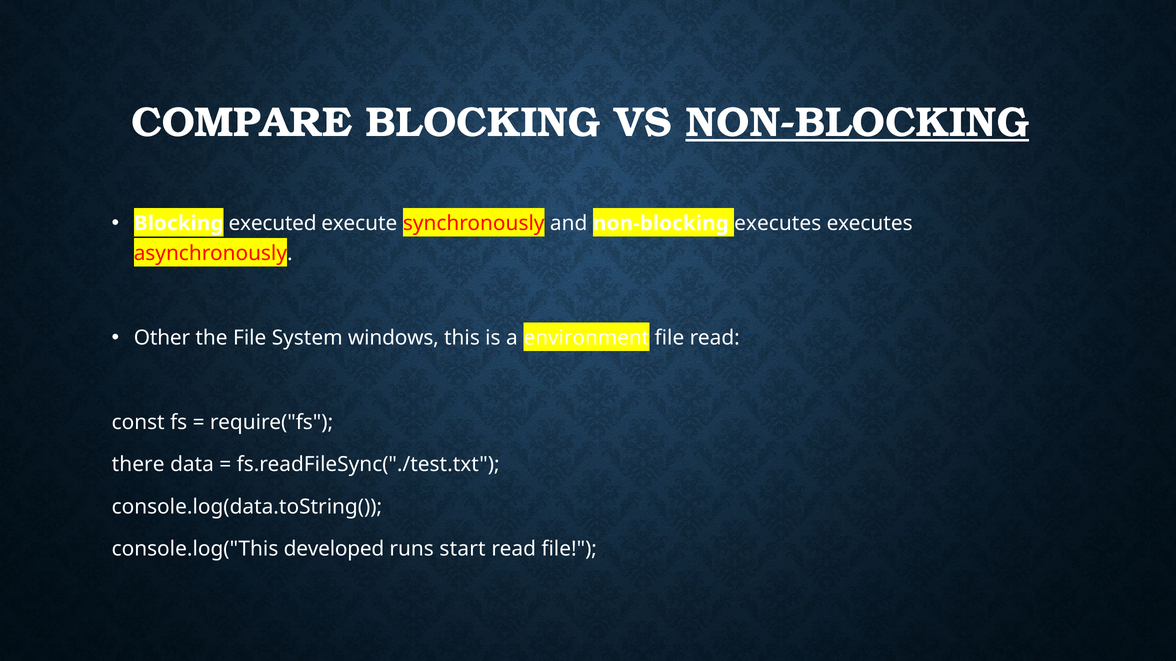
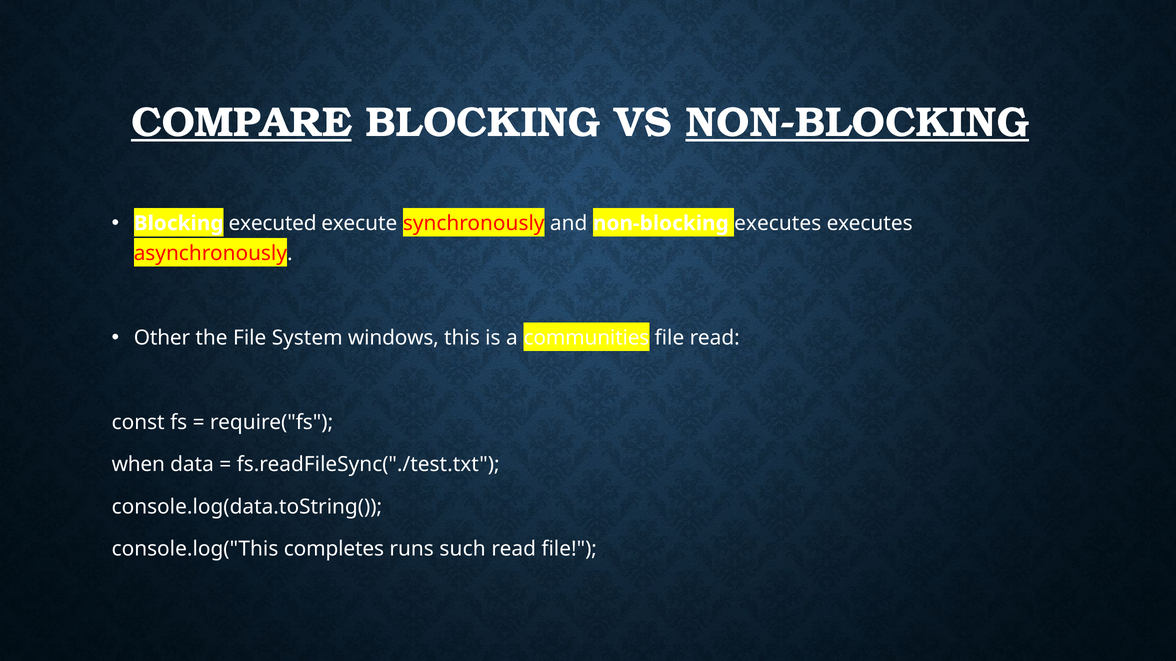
COMPARE underline: none -> present (242, 122)
environment: environment -> communities (586, 338)
there: there -> when (138, 465)
developed: developed -> completes (334, 549)
start: start -> such (463, 549)
